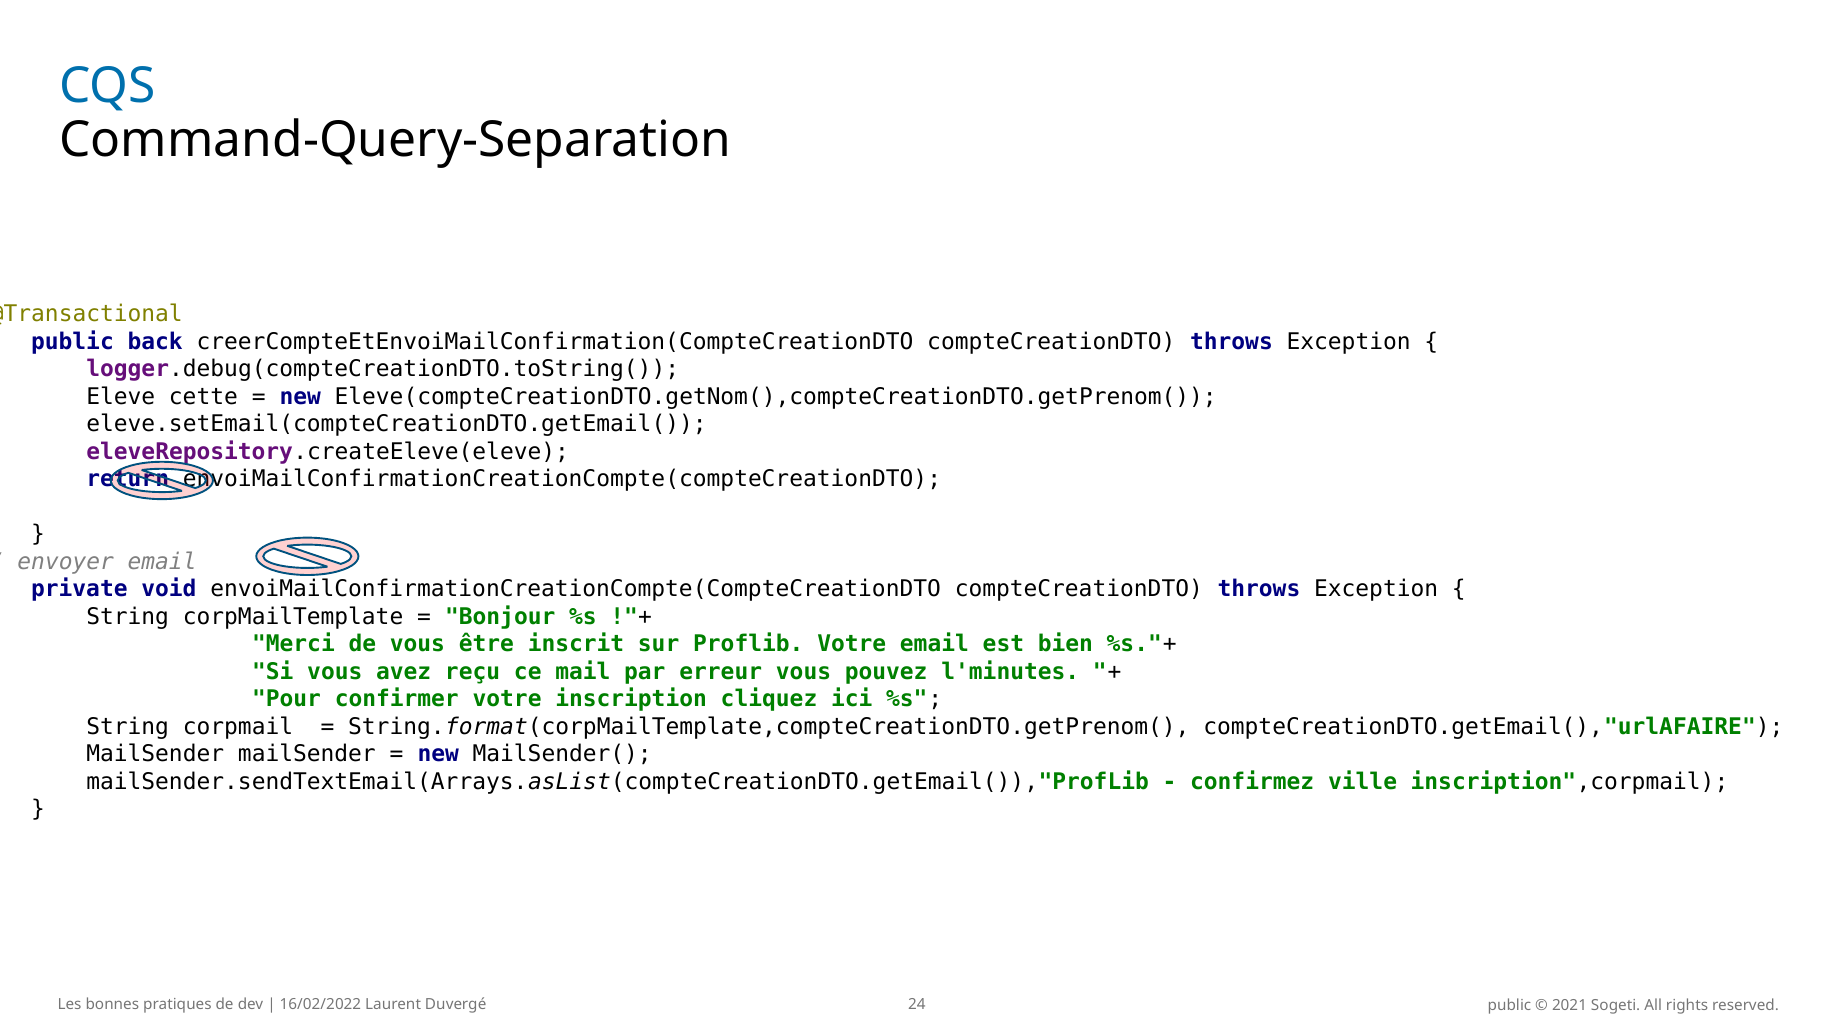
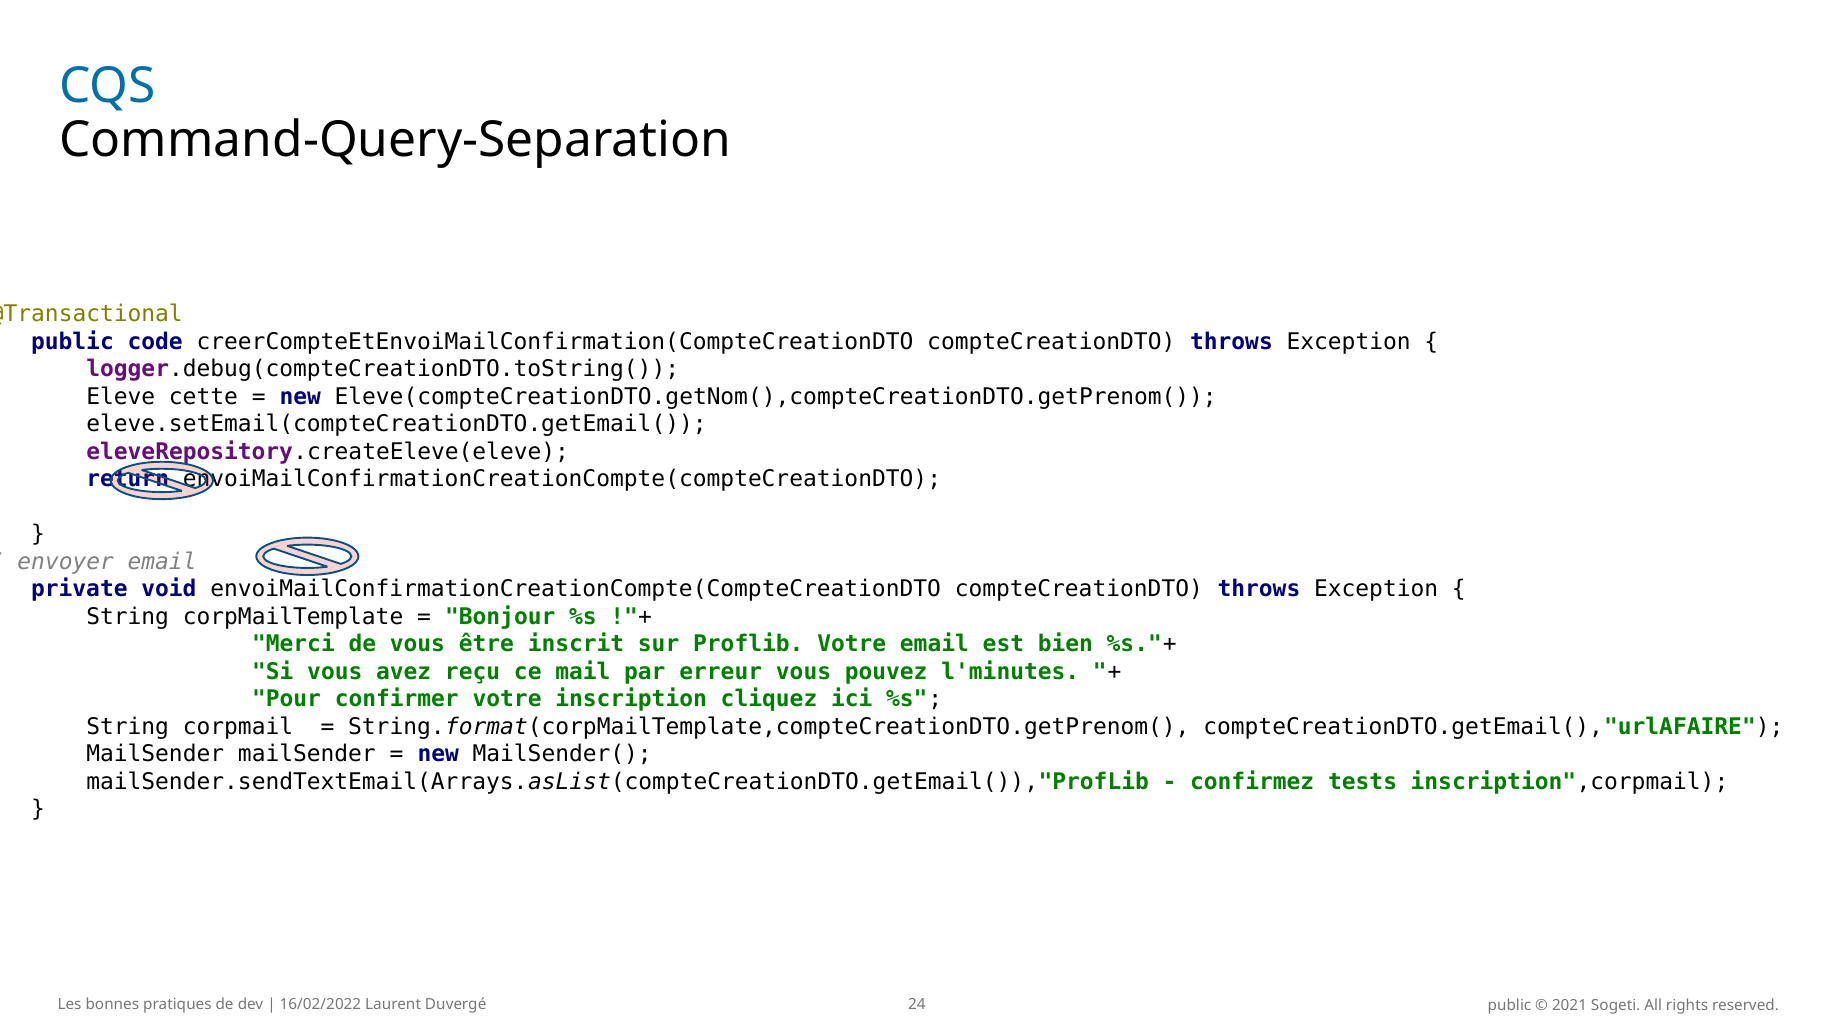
back: back -> code (155, 341)
ville: ville -> tests (1363, 782)
